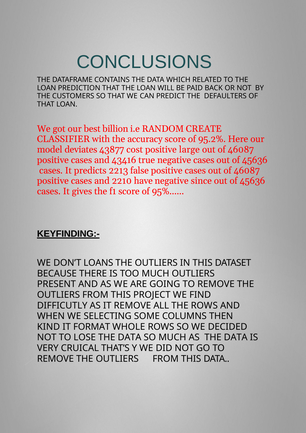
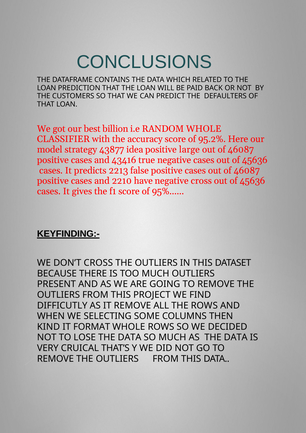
RANDOM CREATE: CREATE -> WHOLE (204, 129)
deviates: deviates -> strategy (81, 150)
cost: cost -> idea (135, 150)
negative since: since -> cross (201, 181)
DON’T LOANS: LOANS -> CROSS (98, 263)
